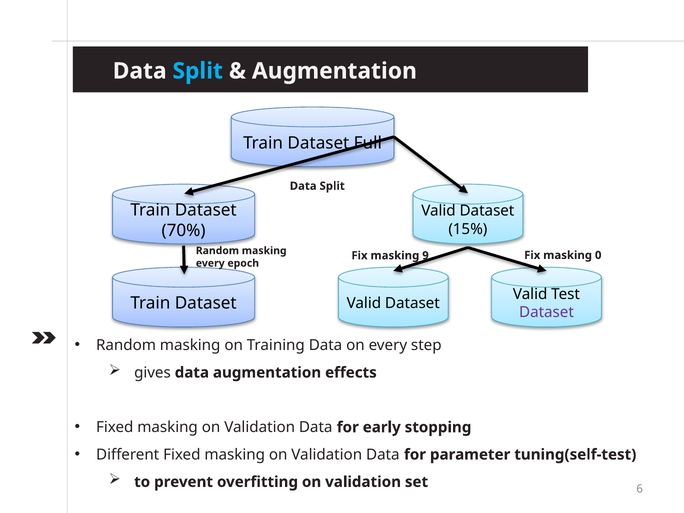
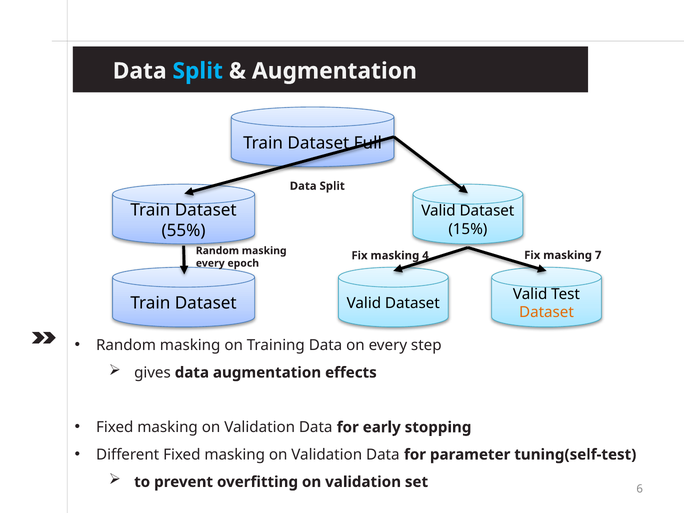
70%: 70% -> 55% (184, 230)
0: 0 -> 7 (598, 255)
9: 9 -> 4 (425, 256)
Dataset colour: purple -> orange (546, 312)
